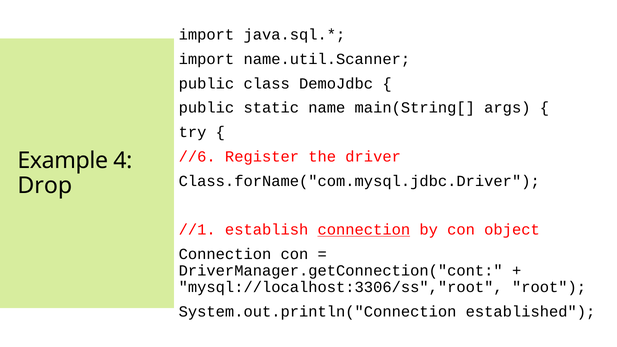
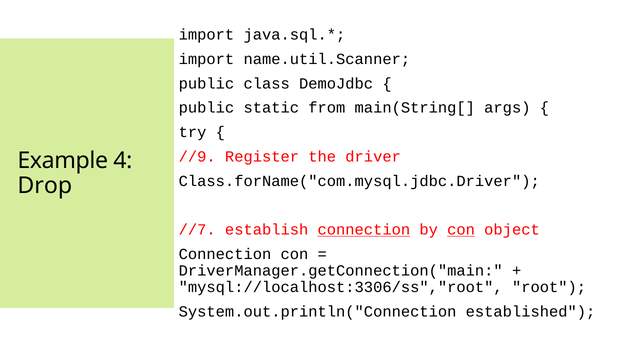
name: name -> from (327, 108)
//6: //6 -> //9 (197, 157)
//1: //1 -> //7 (197, 230)
con underline: none -> present (461, 230)
DriverManager.getConnection("cont: DriverManager.getConnection("cont -> DriverManager.getConnection("main (341, 271)
